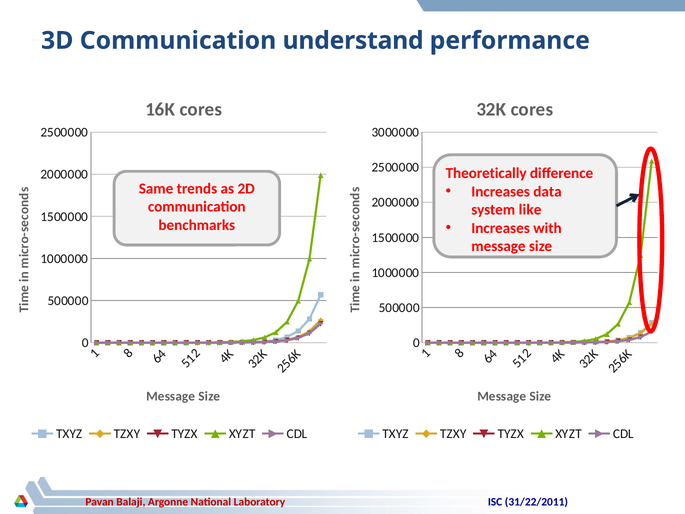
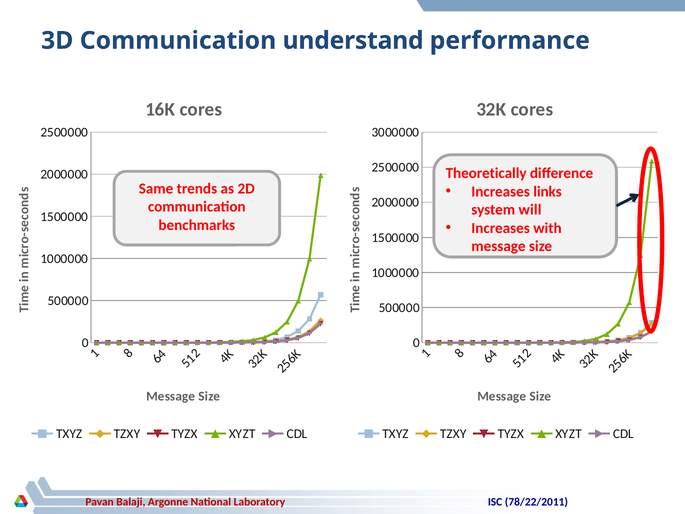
data: data -> links (548, 192)
like: like -> will (530, 210)
31/22/2011: 31/22/2011 -> 78/22/2011 (536, 502)
